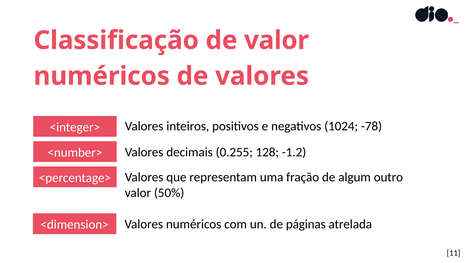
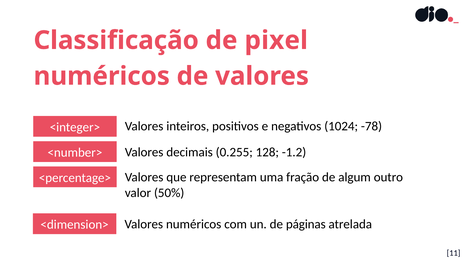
de valor: valor -> pixel (276, 40)
